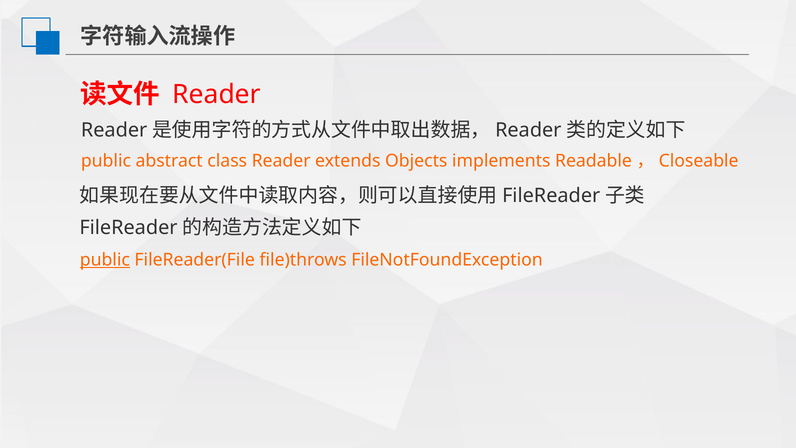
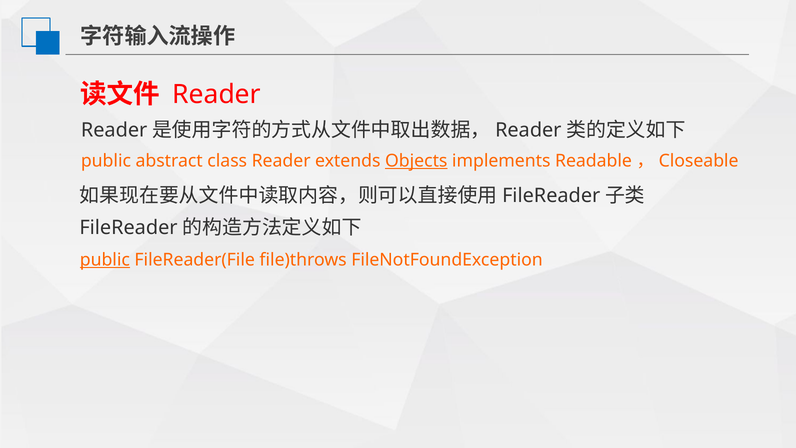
Objects underline: none -> present (416, 161)
